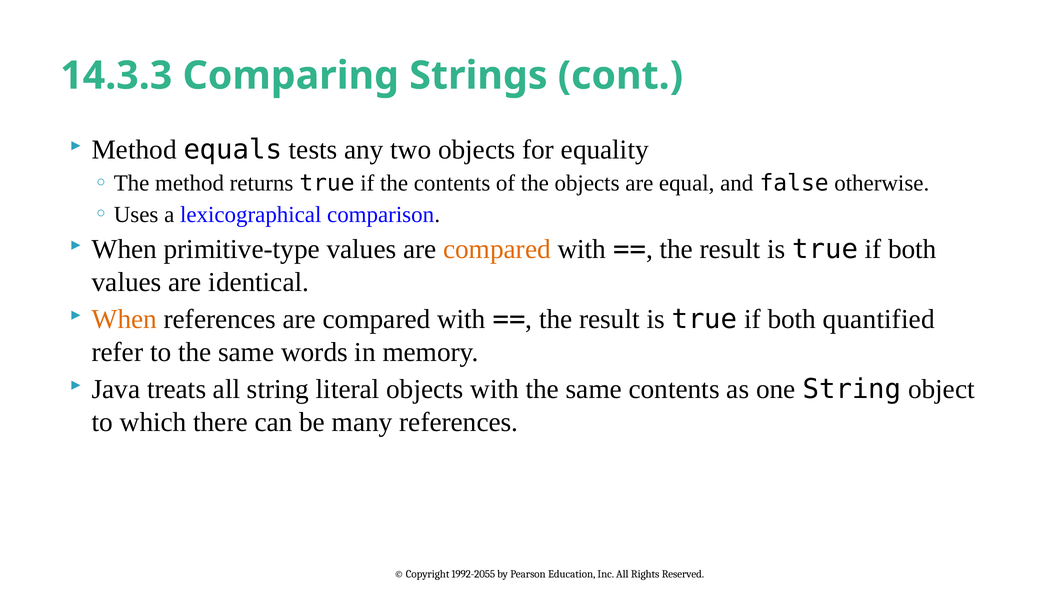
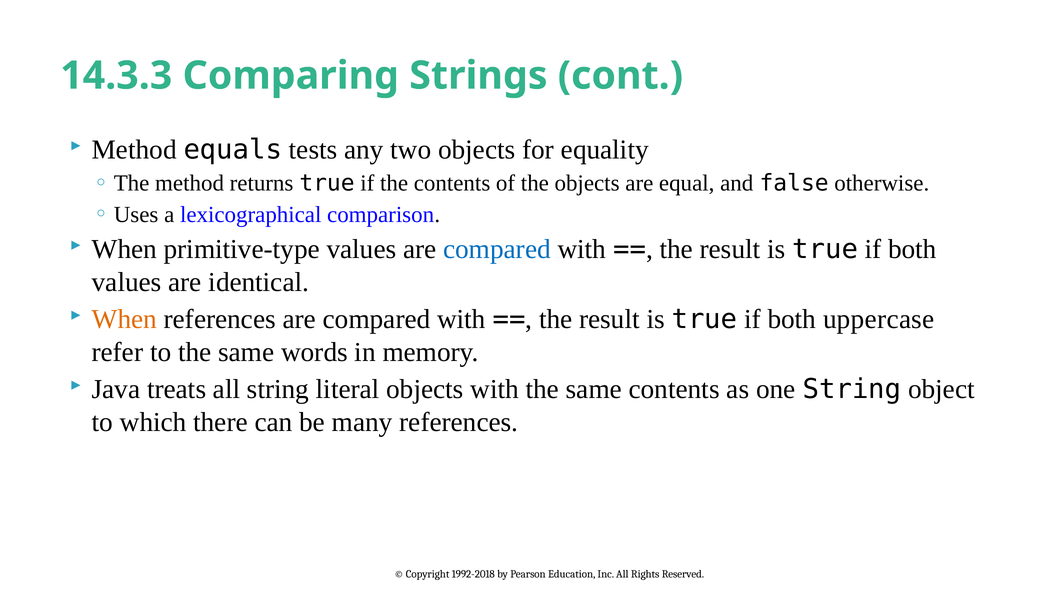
compared colour: orange -> blue (497, 249)
quantified: quantified -> uppercase (879, 319)
1992-2055: 1992-2055 -> 1992-2018 (473, 574)
